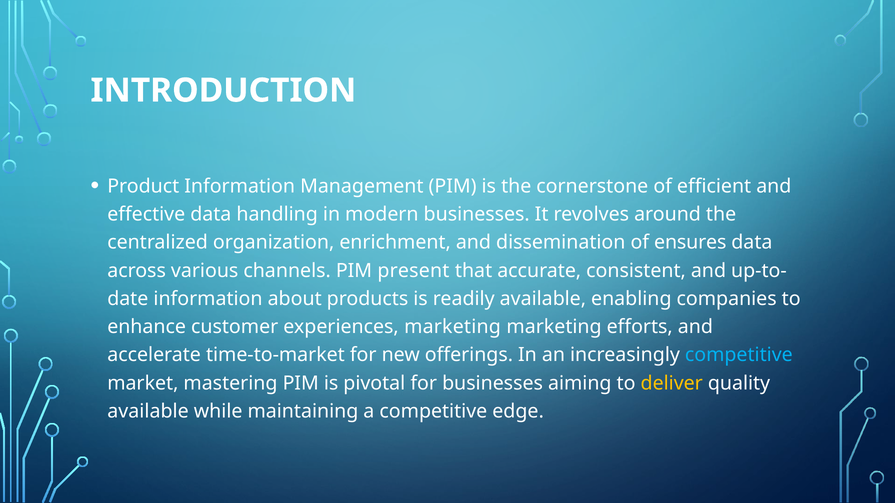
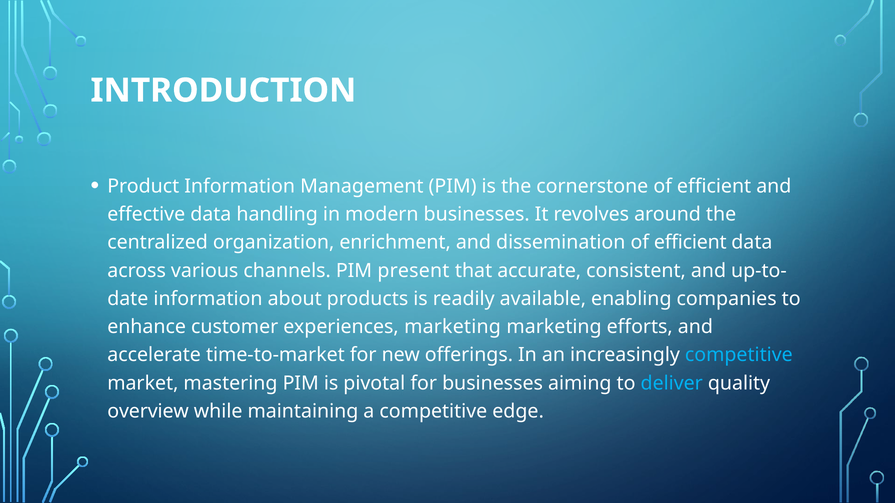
dissemination of ensures: ensures -> efficient (690, 243)
deliver colour: yellow -> light blue (672, 383)
available: available -> overview (148, 412)
